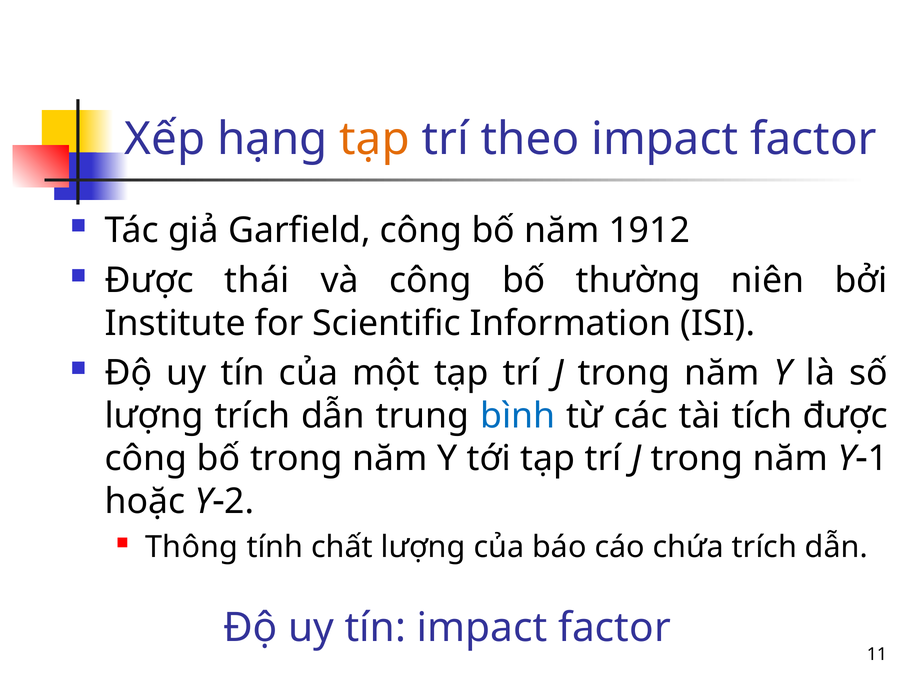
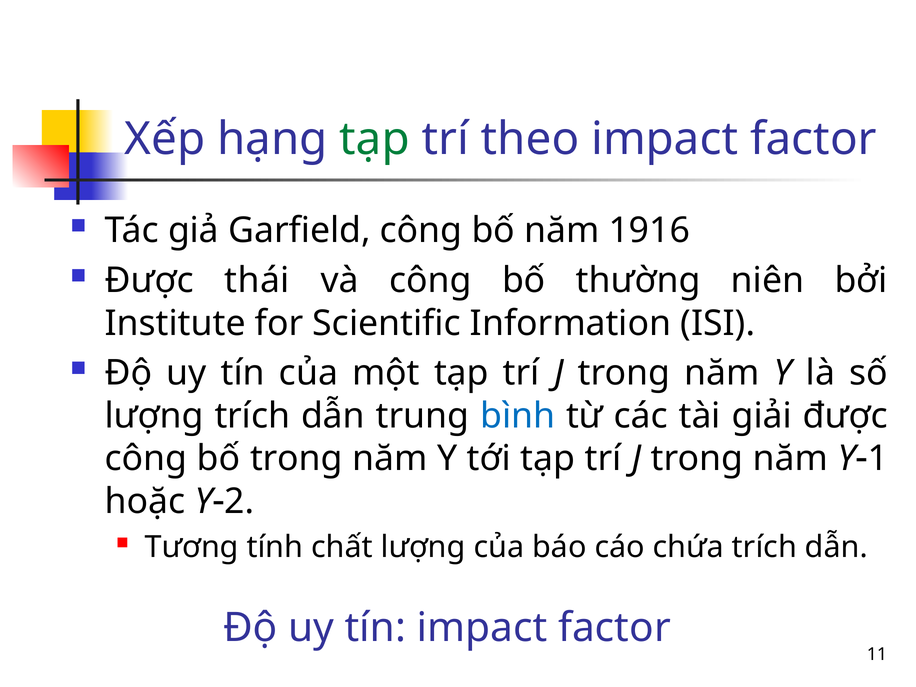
tạp colour: orange -> green (375, 139)
1912: 1912 -> 1916 (649, 231)
tích: tích -> giải (762, 416)
Thông: Thông -> Tương (192, 547)
